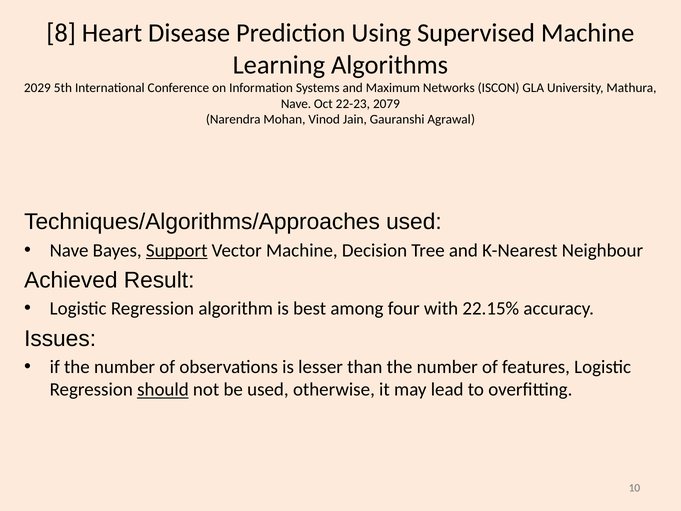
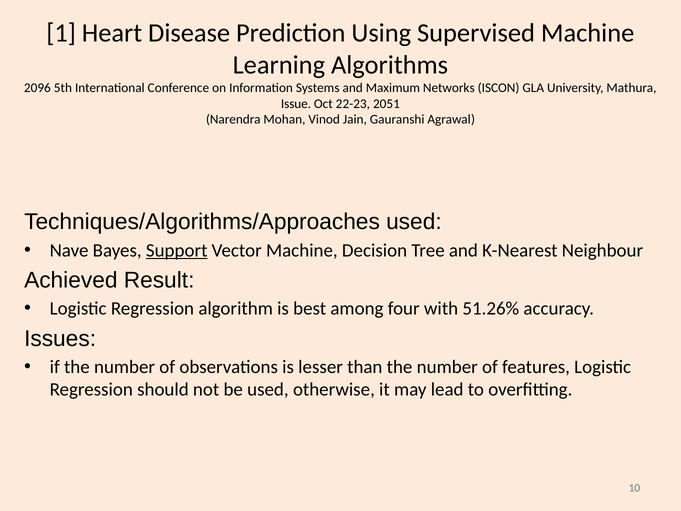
8: 8 -> 1 (61, 33)
2029: 2029 -> 2096 (37, 88)
Nave: Nave -> Issue (296, 104)
2079: 2079 -> 2051 (386, 104)
22.15%: 22.15% -> 51.26% (491, 309)
should underline: present -> none (163, 390)
